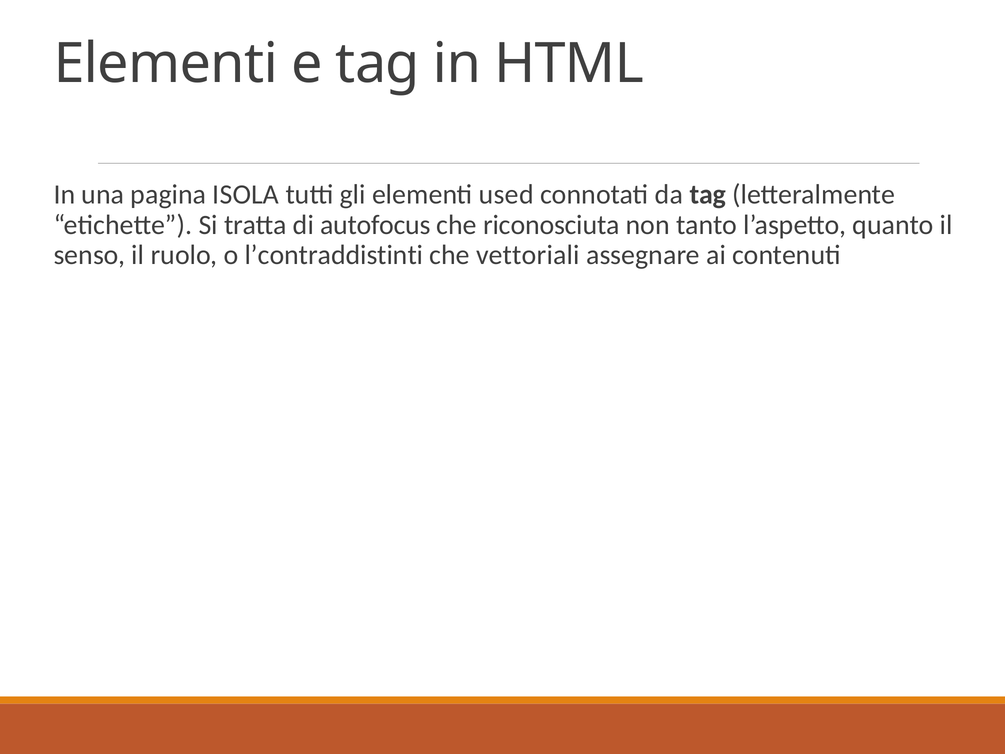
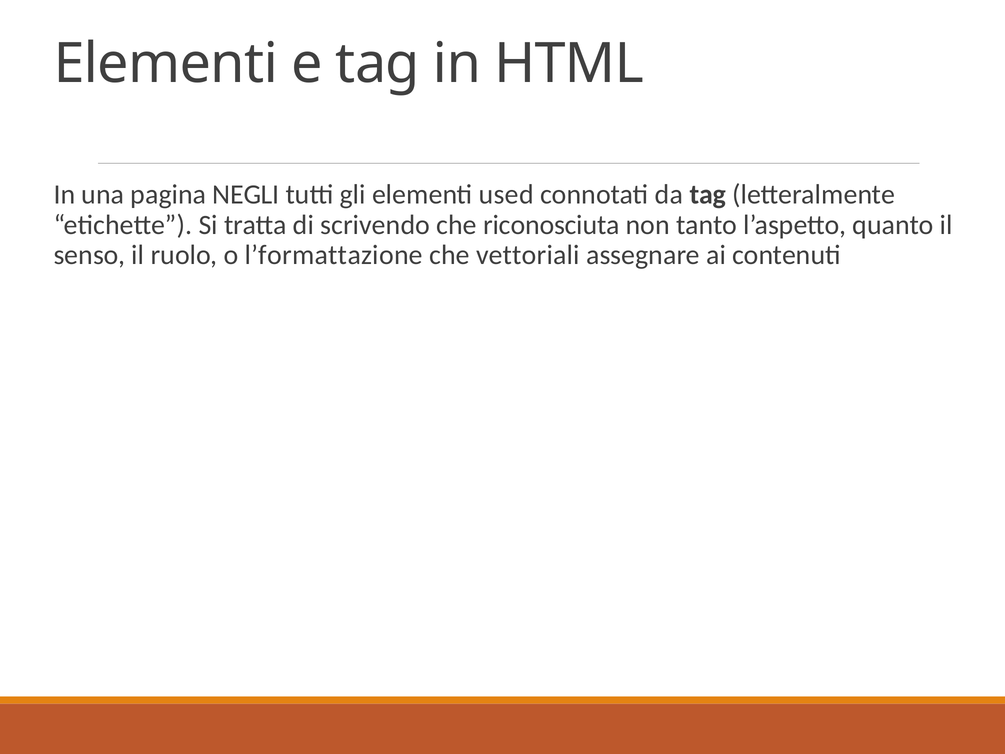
ISOLA: ISOLA -> NEGLI (246, 195)
autofocus: autofocus -> scrivendo (375, 225)
l’contraddistinti: l’contraddistinti -> l’formattazione (334, 255)
